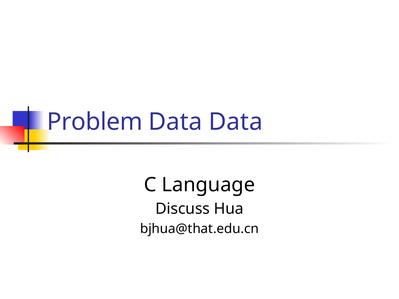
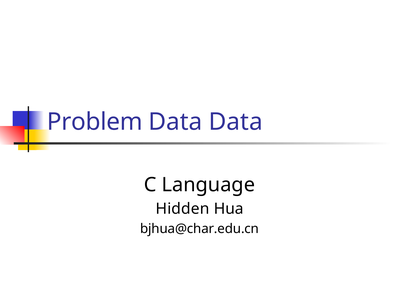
Discuss: Discuss -> Hidden (183, 209)
bjhua@that.edu.cn: bjhua@that.edu.cn -> bjhua@char.edu.cn (200, 229)
